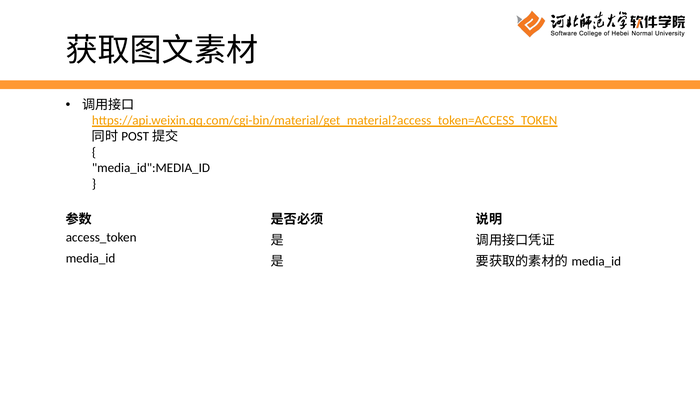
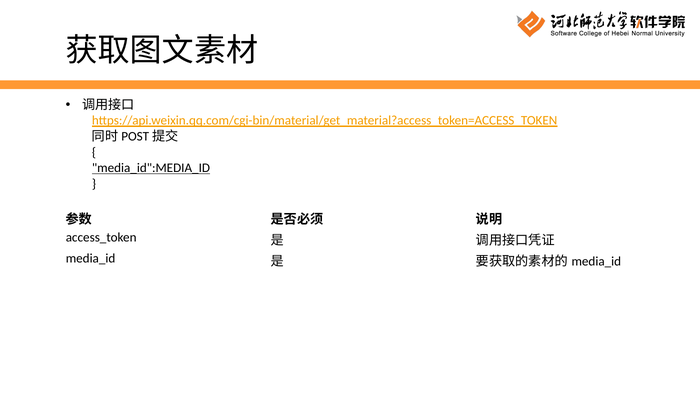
media_id":MEDIA_ID underline: none -> present (151, 168)
